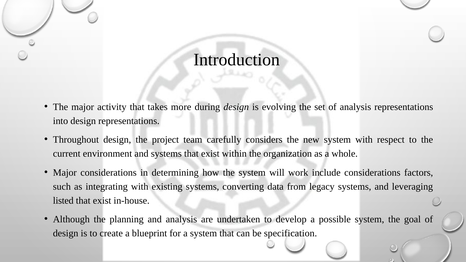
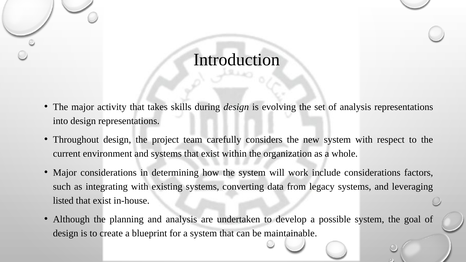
more: more -> skills (181, 107)
specification: specification -> maintainable (291, 233)
